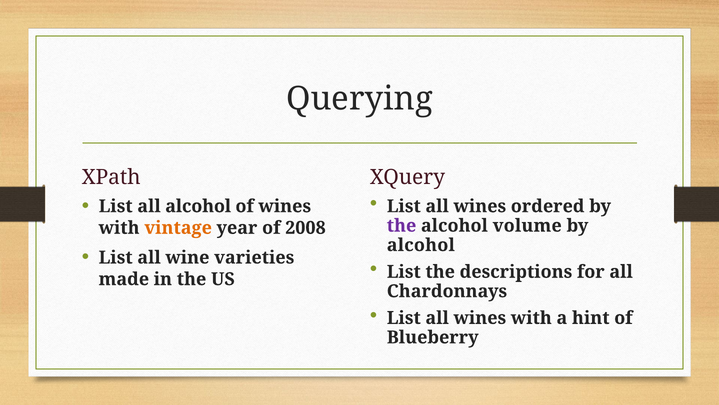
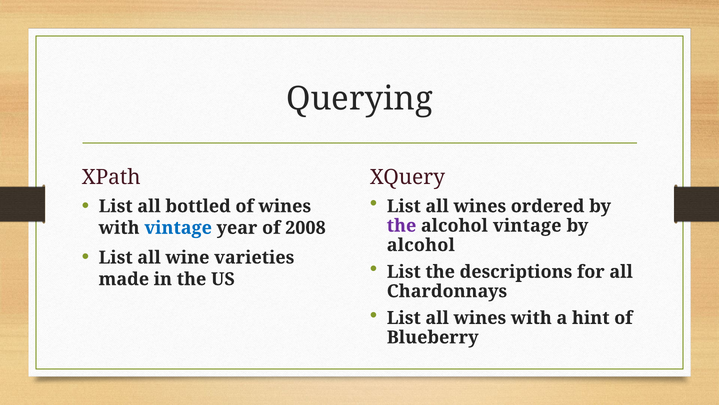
all alcohol: alcohol -> bottled (198, 206)
alcohol volume: volume -> vintage (527, 225)
vintage colour: orange -> blue (178, 228)
